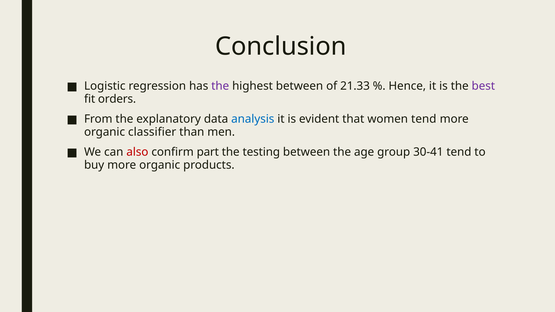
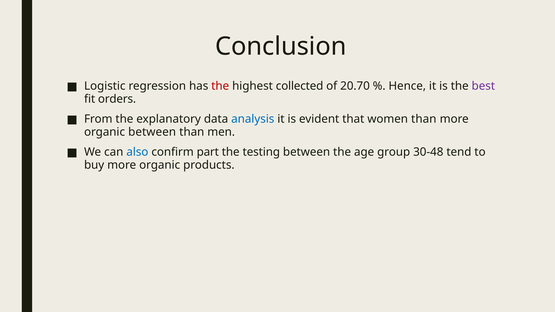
the colour: purple -> red (220, 86)
highest between: between -> collected (300, 86)
21.33: 21.33 -> 20.70 (355, 86)
women tend: tend -> than (424, 119)
organic classifier: classifier -> between (152, 132)
also colour: red -> blue (137, 152)
30-41: 30-41 -> 30-48 (428, 152)
